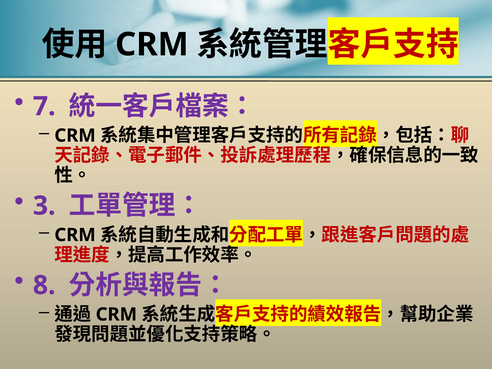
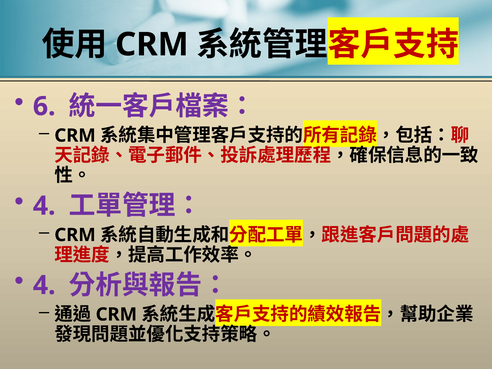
7: 7 -> 6 (44, 106)
3: 3 -> 4 (44, 206)
8: 8 -> 4 (44, 285)
